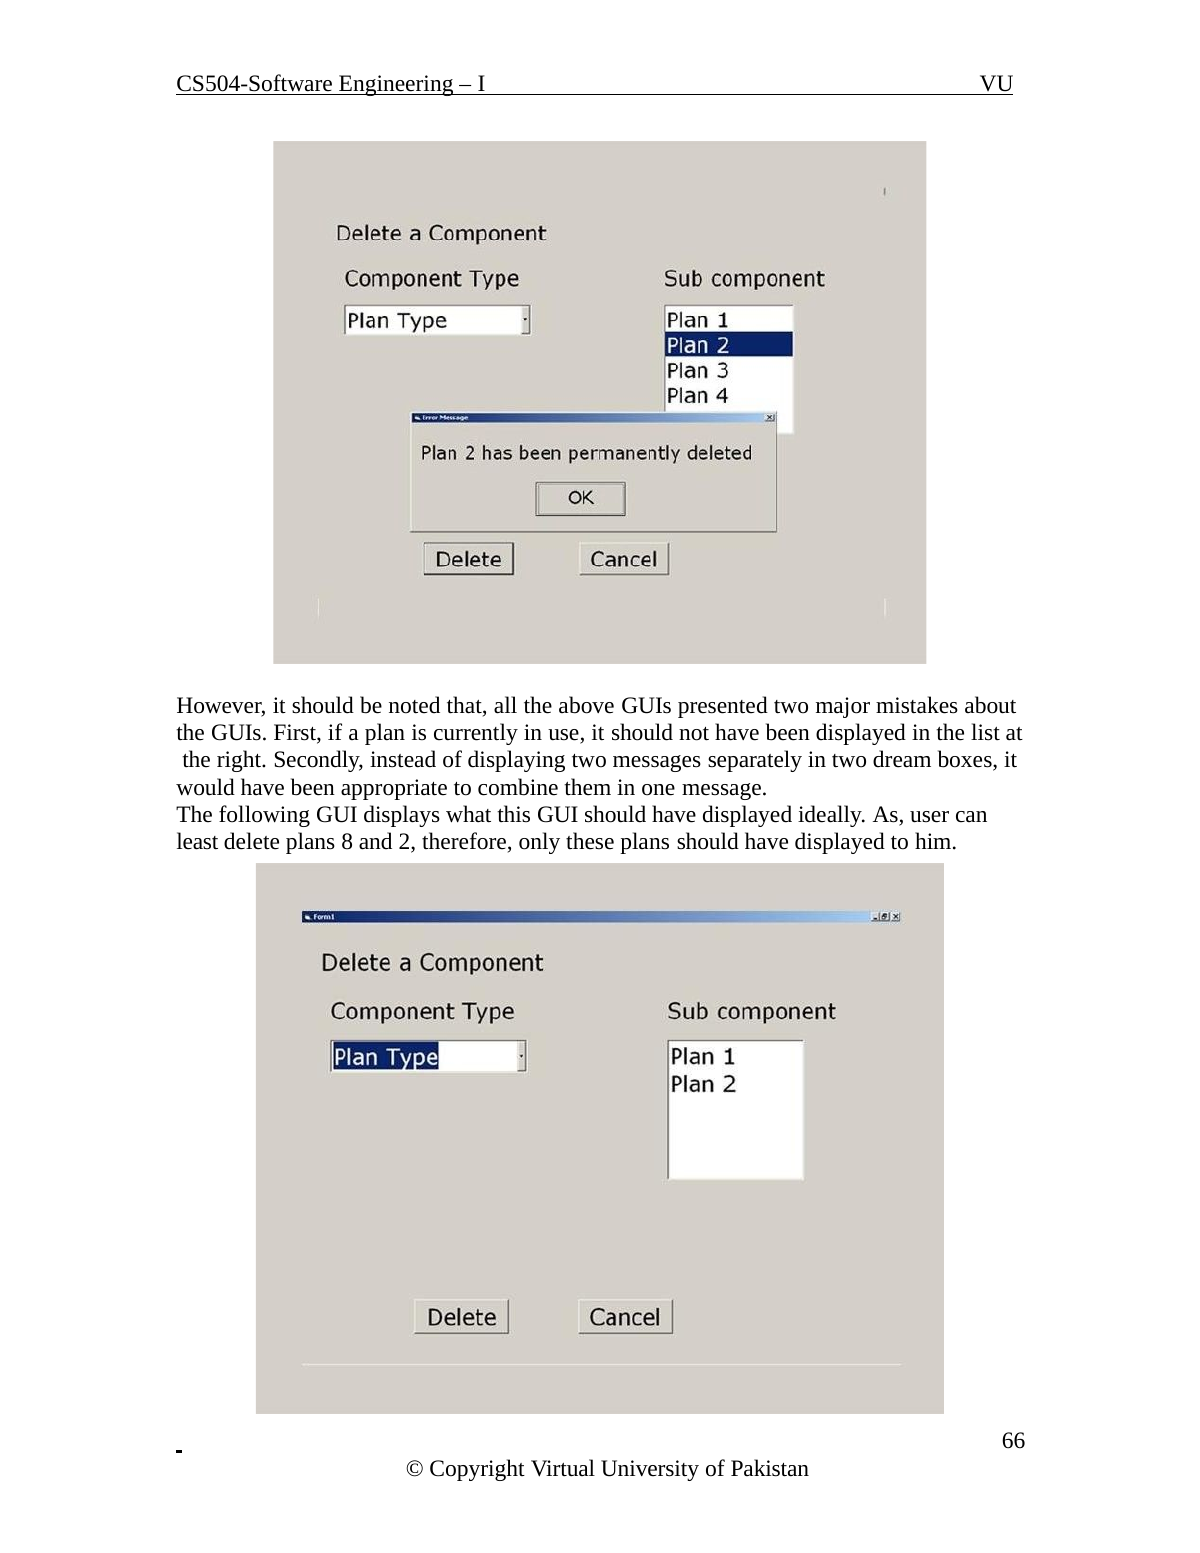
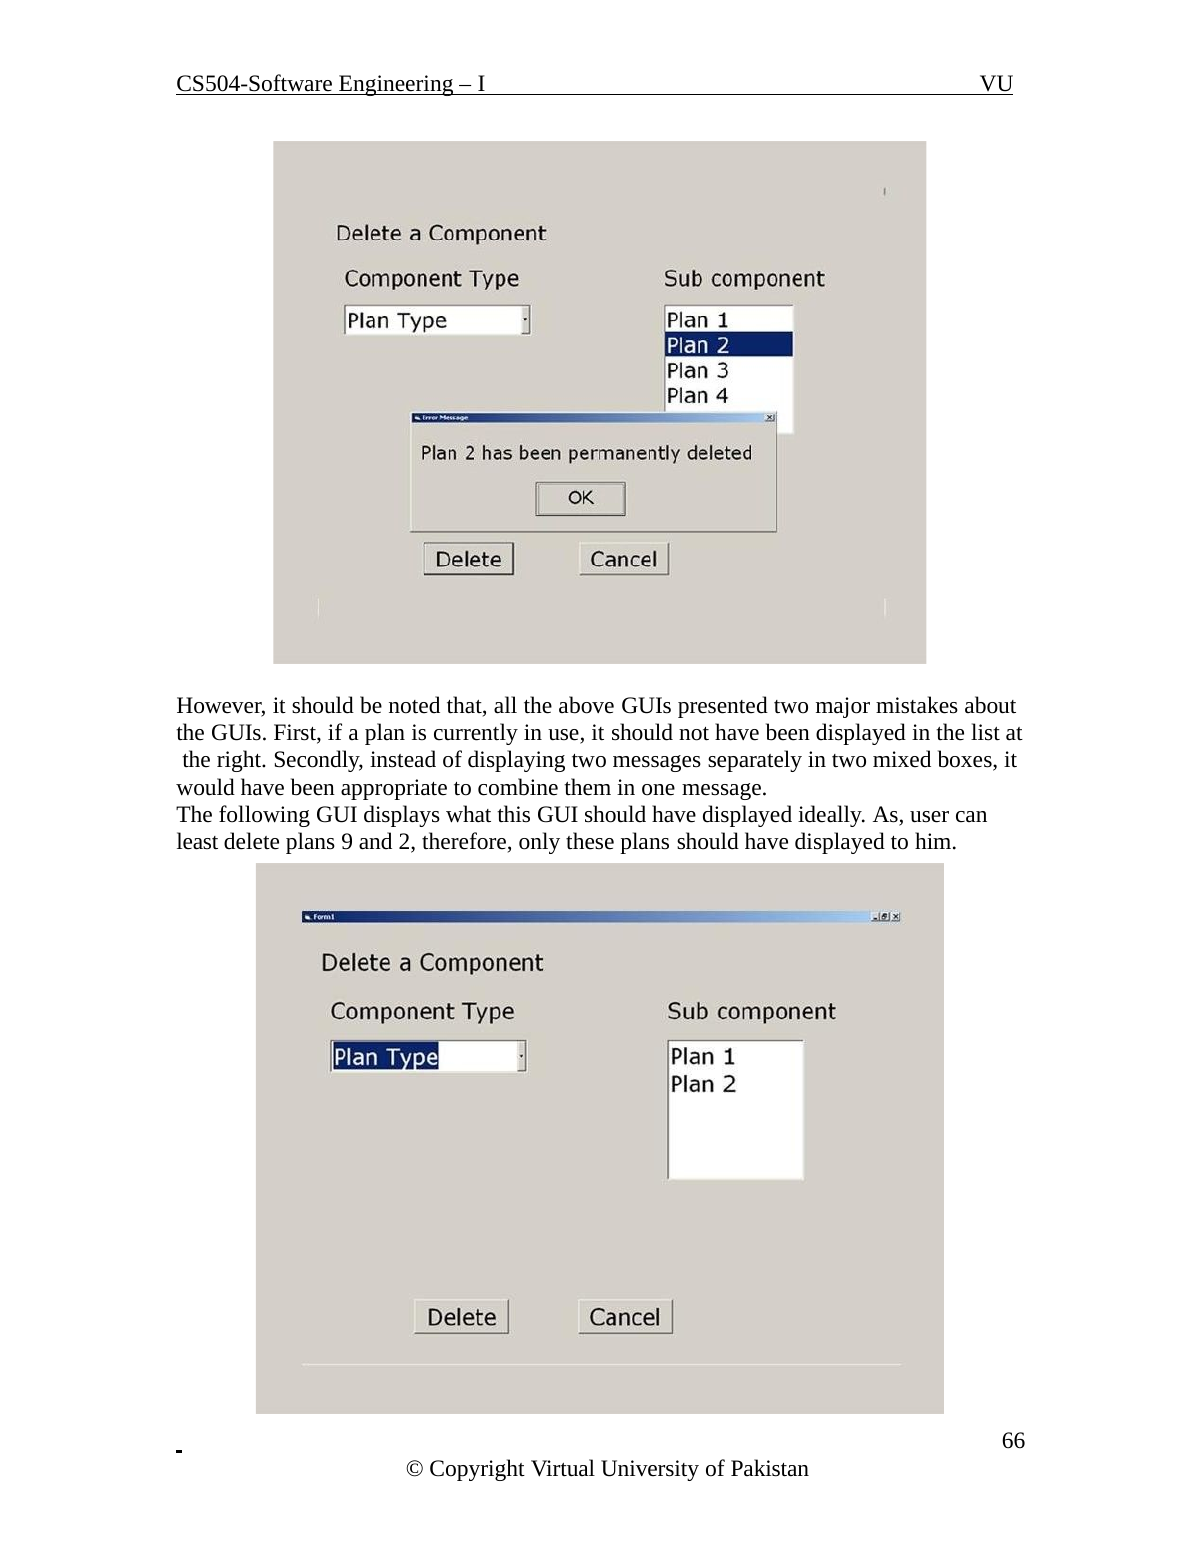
dream: dream -> mixed (902, 760)
8: 8 -> 9 (347, 841)
